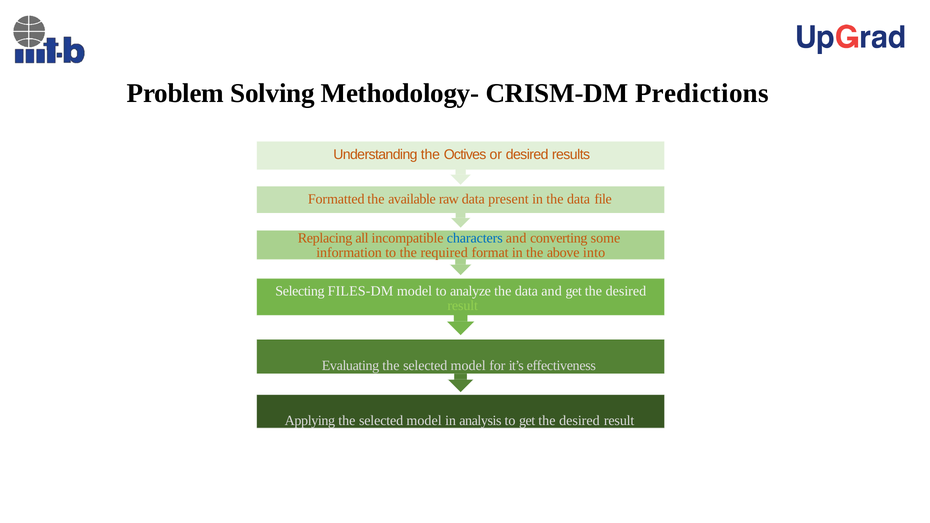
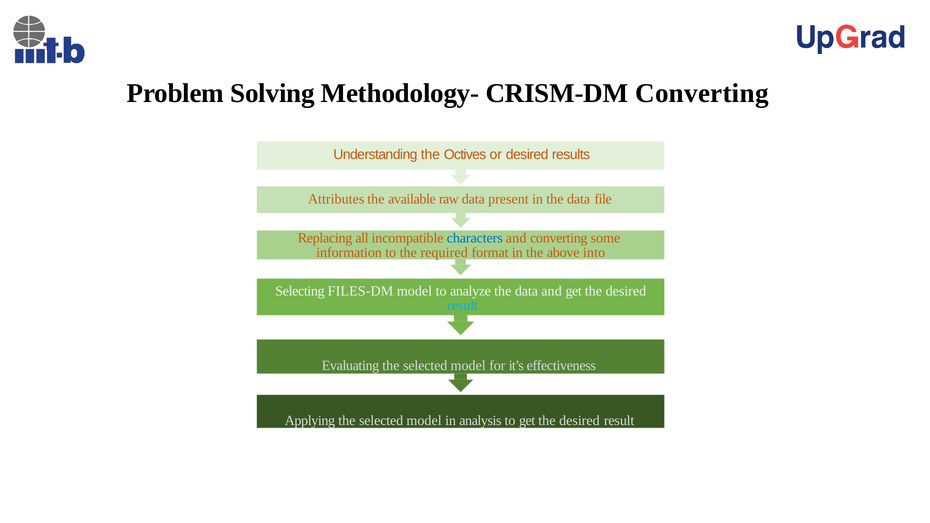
CRISM-DM Predictions: Predictions -> Converting (702, 93)
Formatted: Formatted -> Attributes (336, 199)
result colour: light green -> light blue (463, 305)
